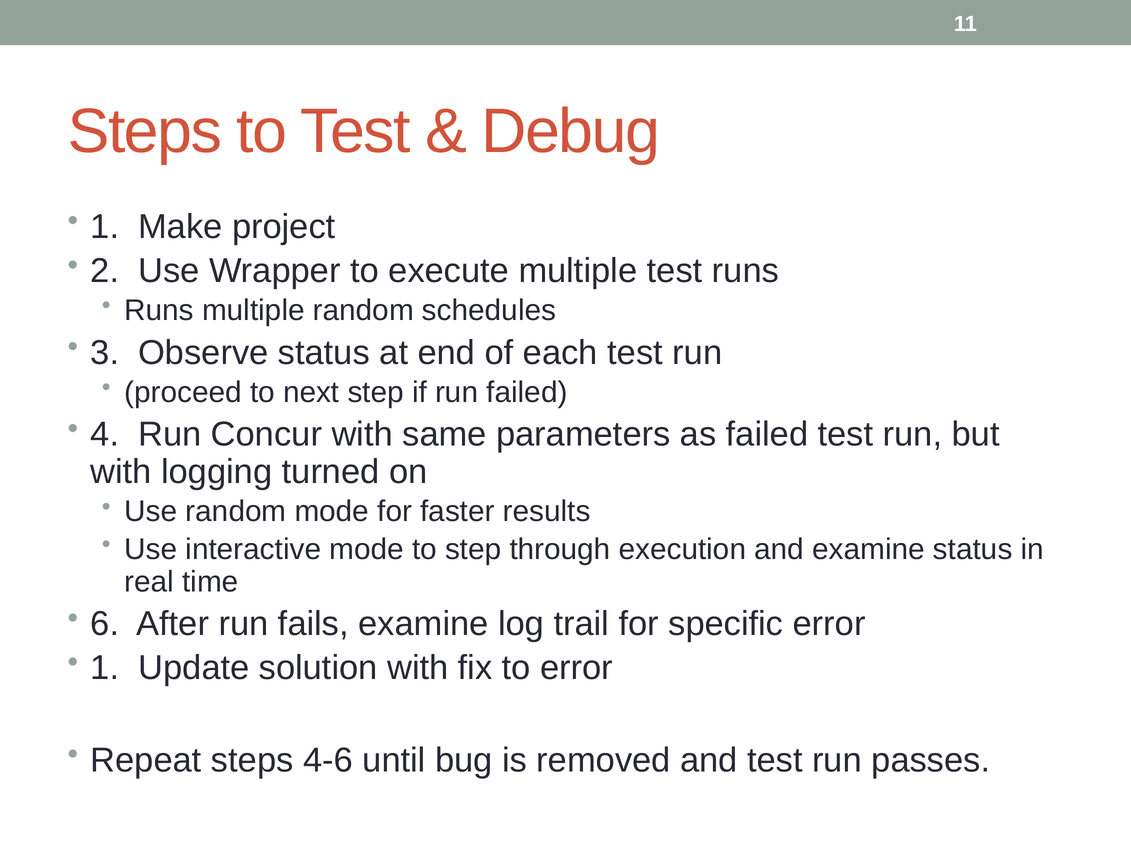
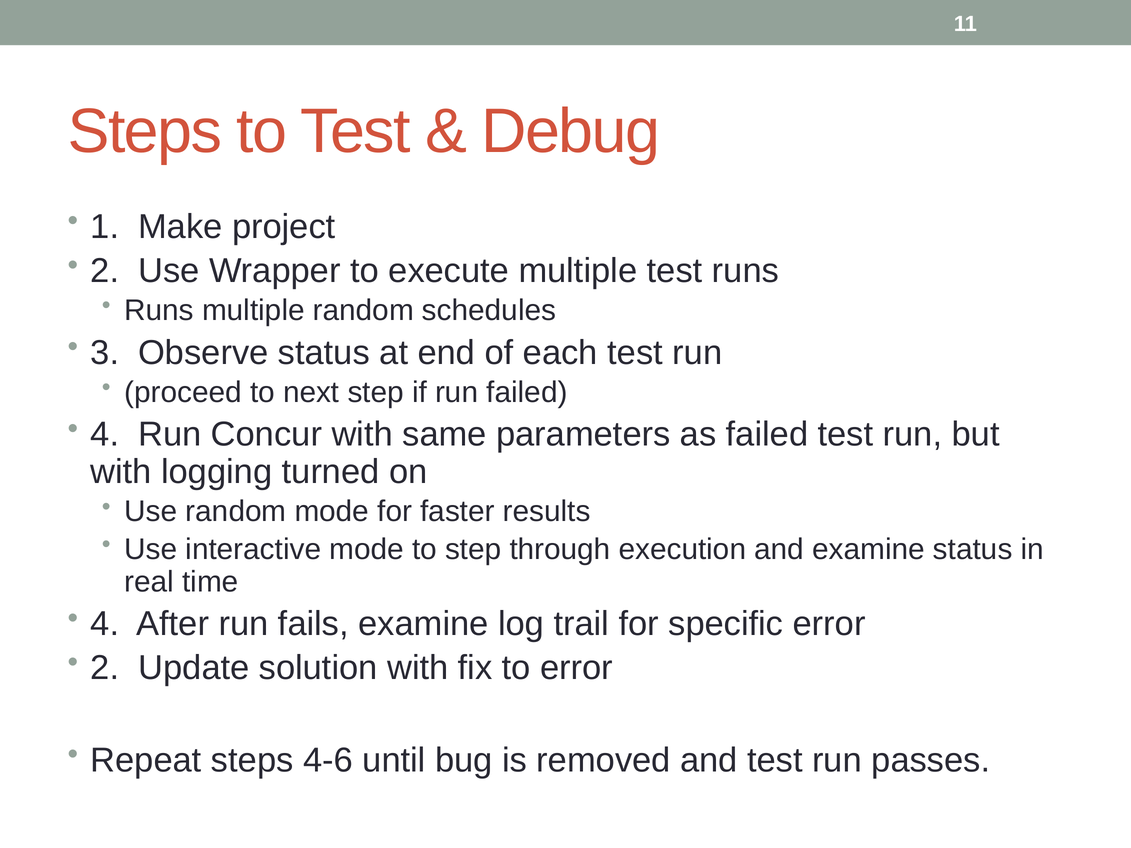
6: 6 -> 4 (105, 624)
1: 1 -> 2 (105, 668)
